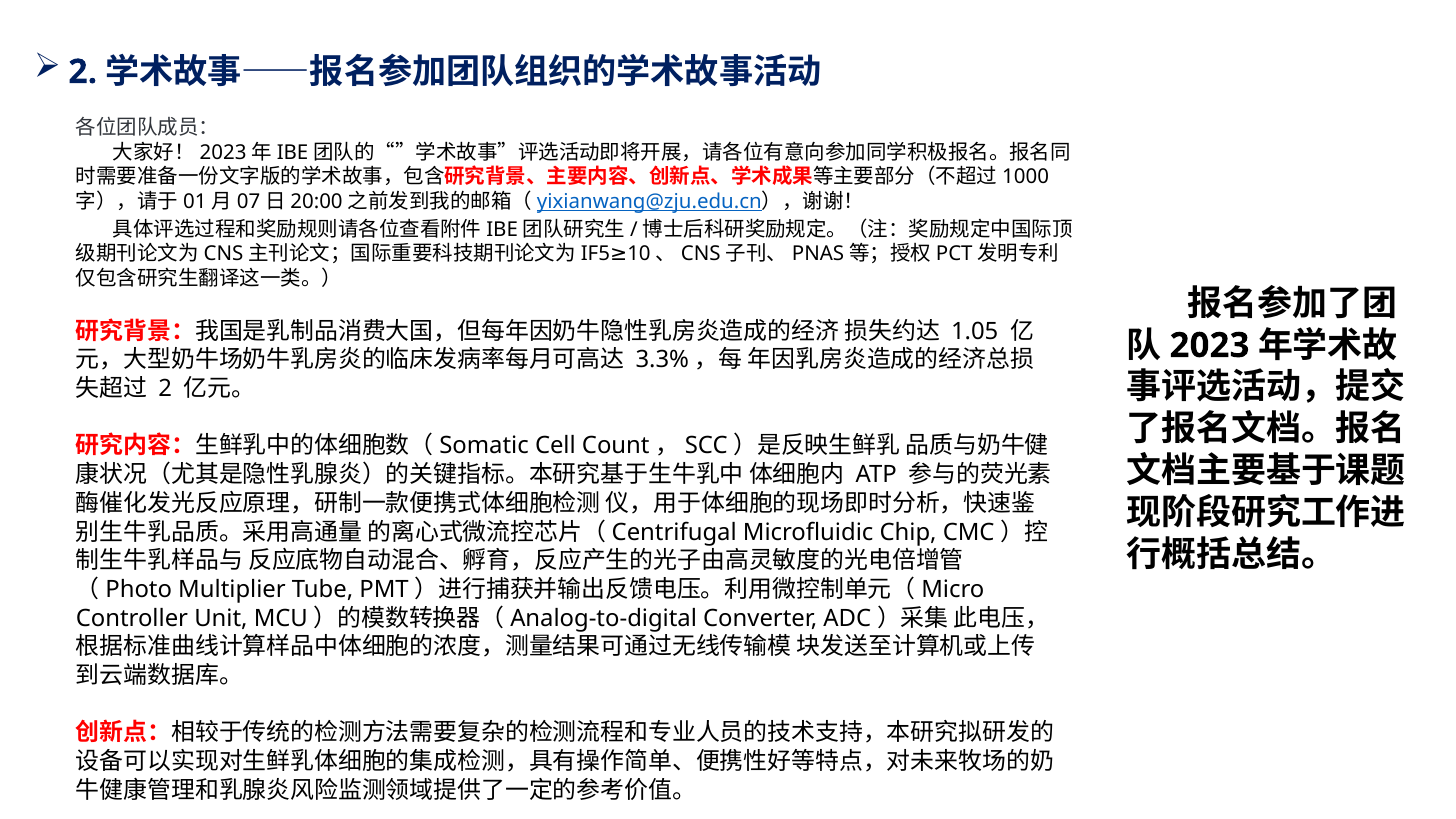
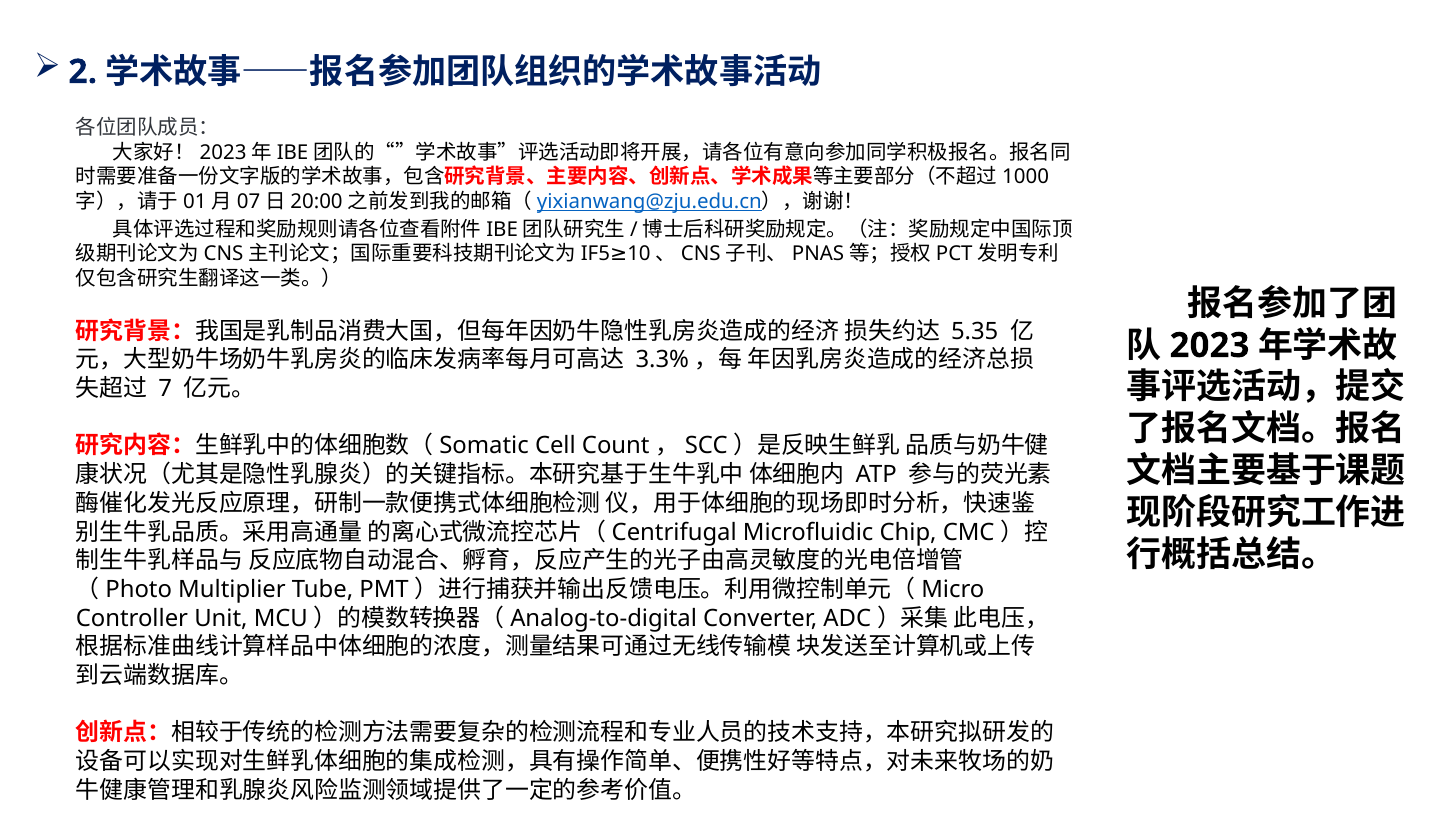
1.05: 1.05 -> 5.35 (975, 331)
2: 2 -> 7 (165, 389)
